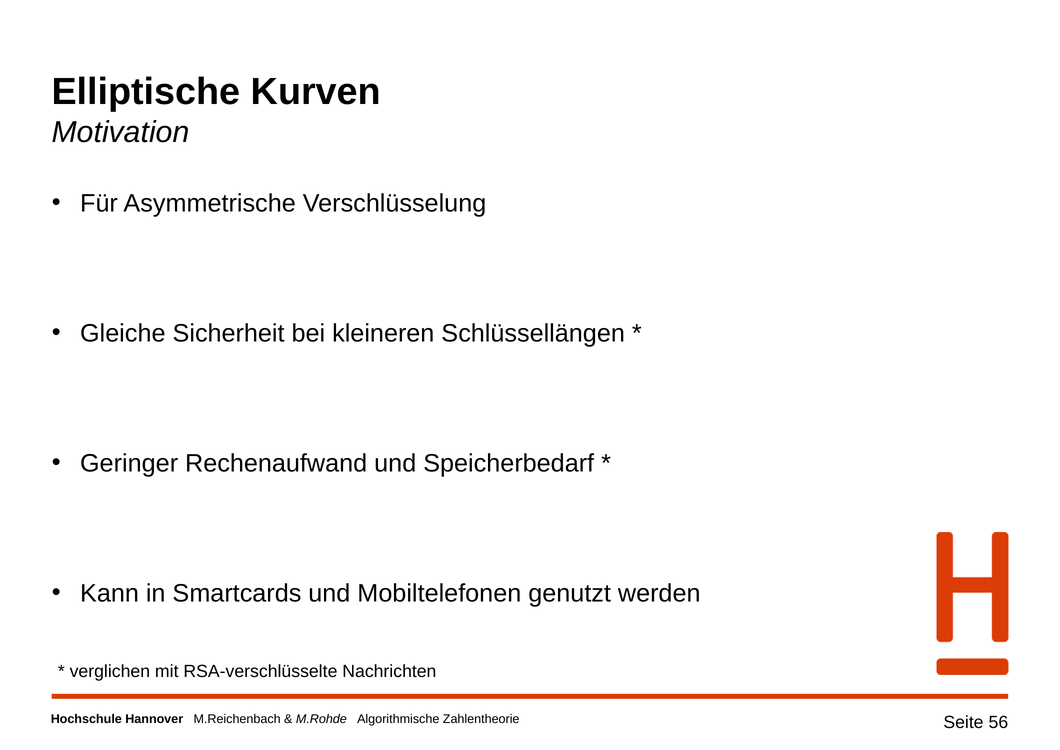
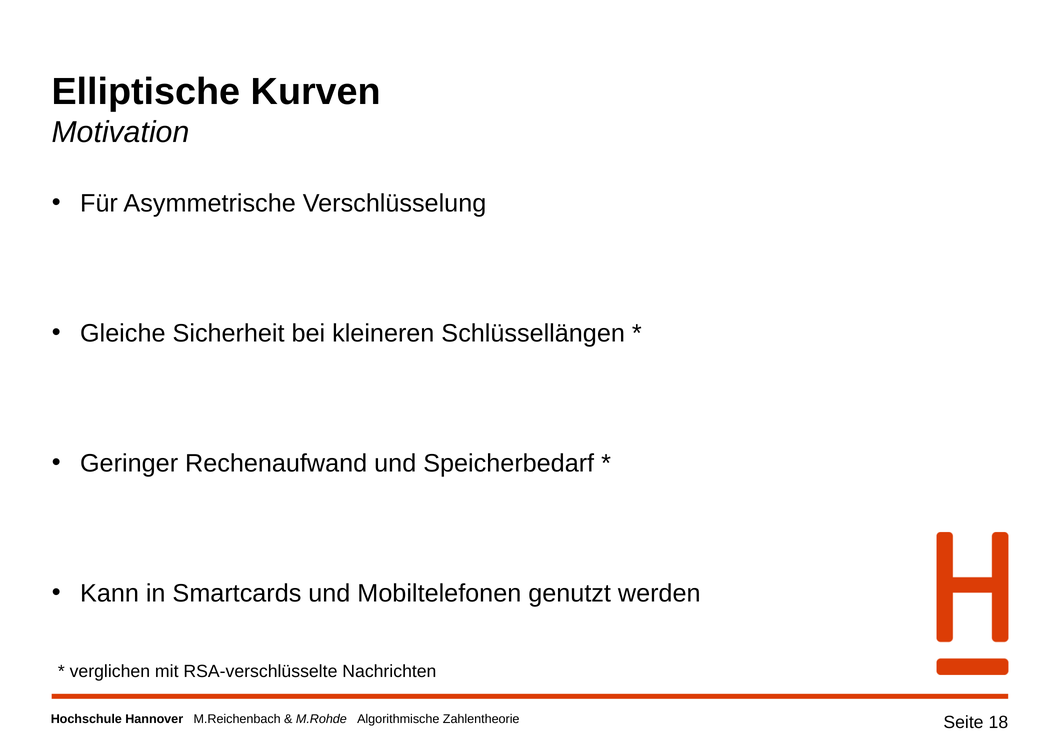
56: 56 -> 18 (998, 722)
